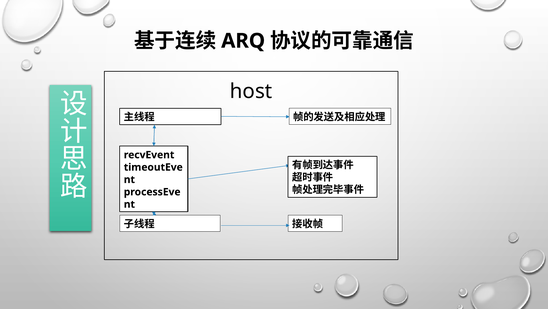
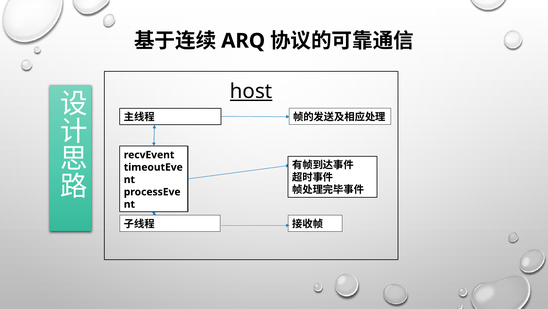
host underline: none -> present (251, 91)
